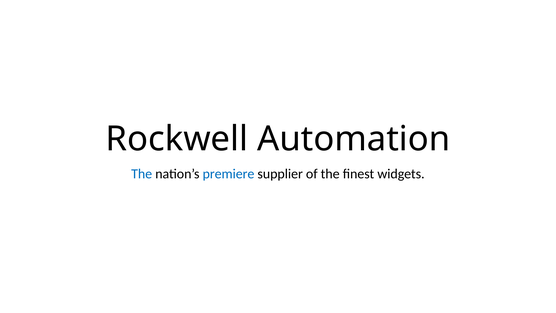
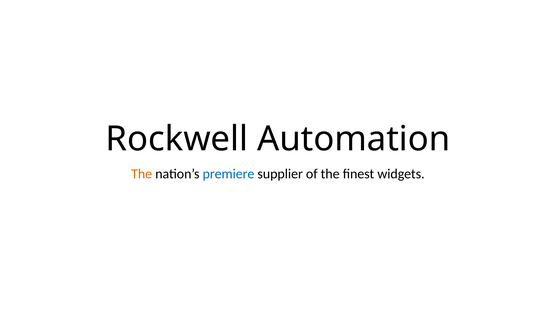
The colour: blue -> orange (142, 174)
